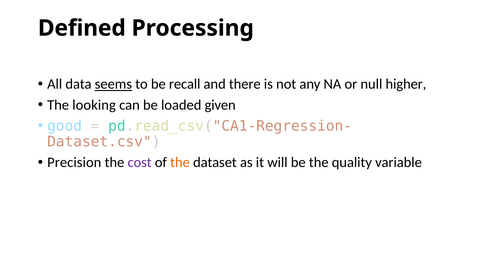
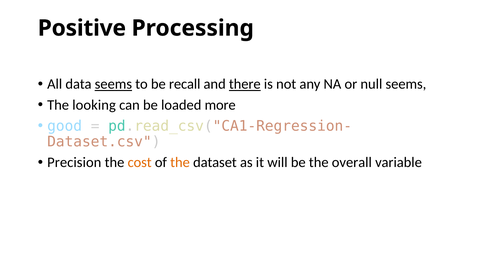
Defined: Defined -> Positive (82, 28)
there underline: none -> present (245, 84)
null higher: higher -> seems (406, 84)
given: given -> more (220, 105)
cost colour: purple -> orange (140, 162)
quality: quality -> overall (352, 162)
